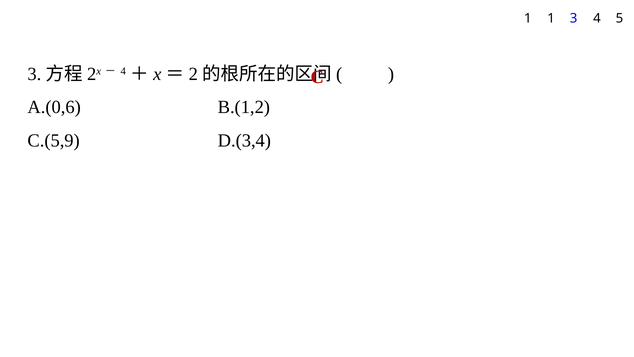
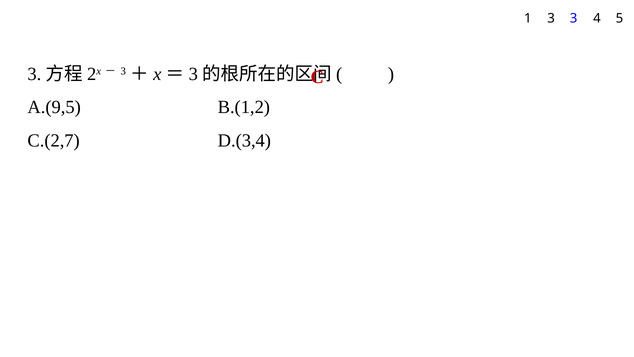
1 1: 1 -> 3 (551, 18)
4: 4 -> 3 (123, 71)
2: 2 -> 3 (193, 74)
A.(0,6: A.(0,6 -> A.(9,5 (54, 107)
C.(5,9: C.(5,9 -> C.(2,7 (54, 141)
